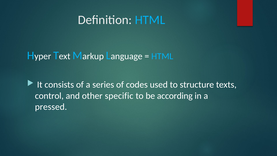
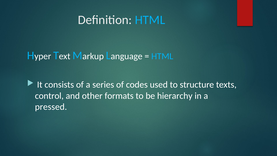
specific: specific -> formats (119, 96)
according: according -> hierarchy (175, 96)
